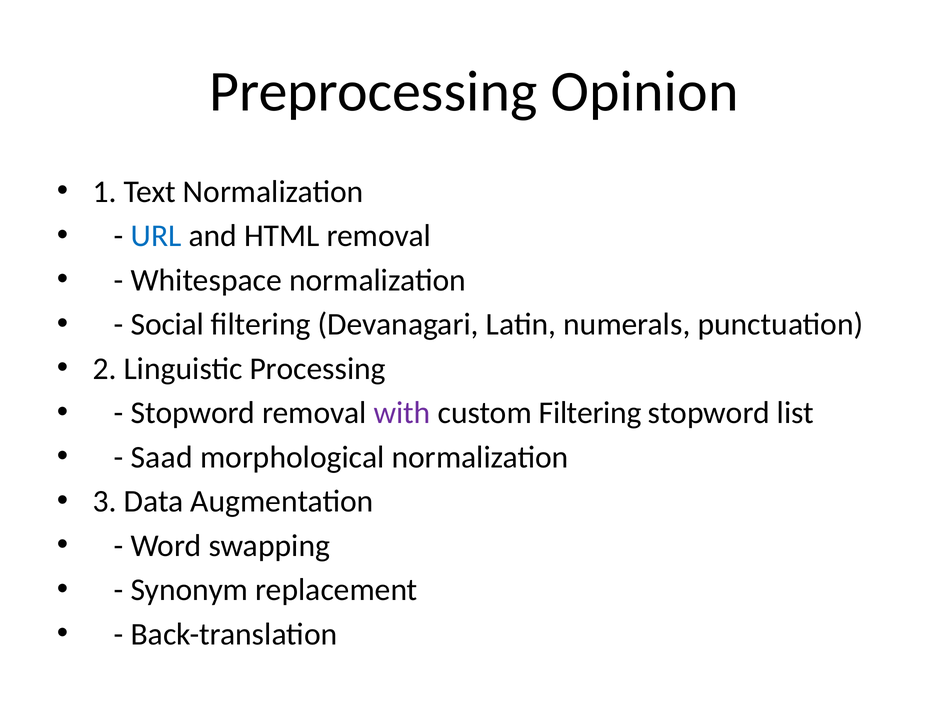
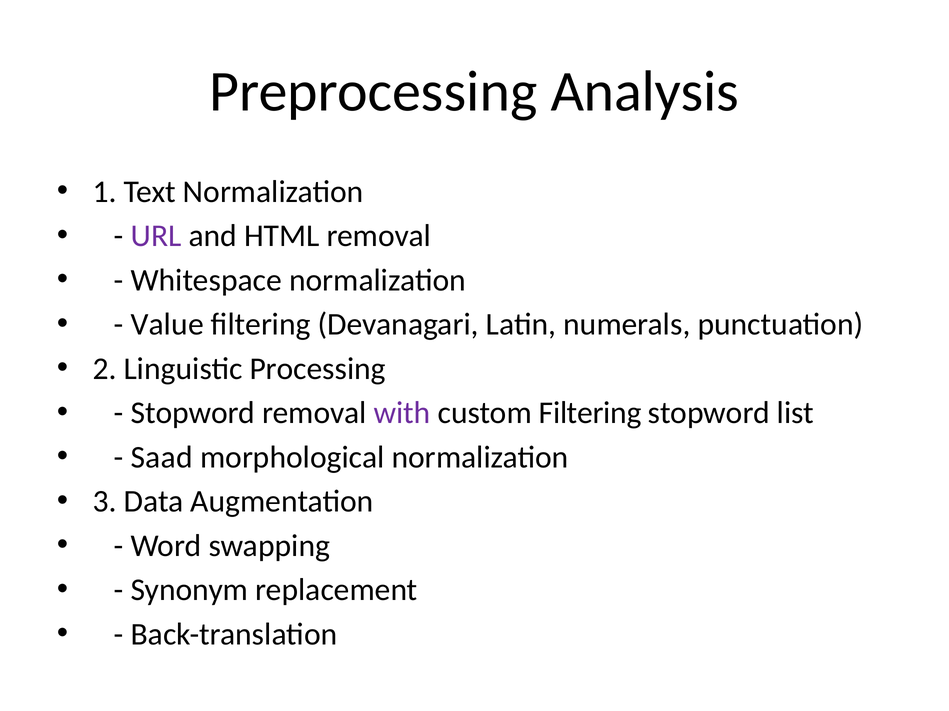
Opinion: Opinion -> Analysis (645, 92)
URL colour: blue -> purple (156, 236)
Social: Social -> Value (167, 325)
